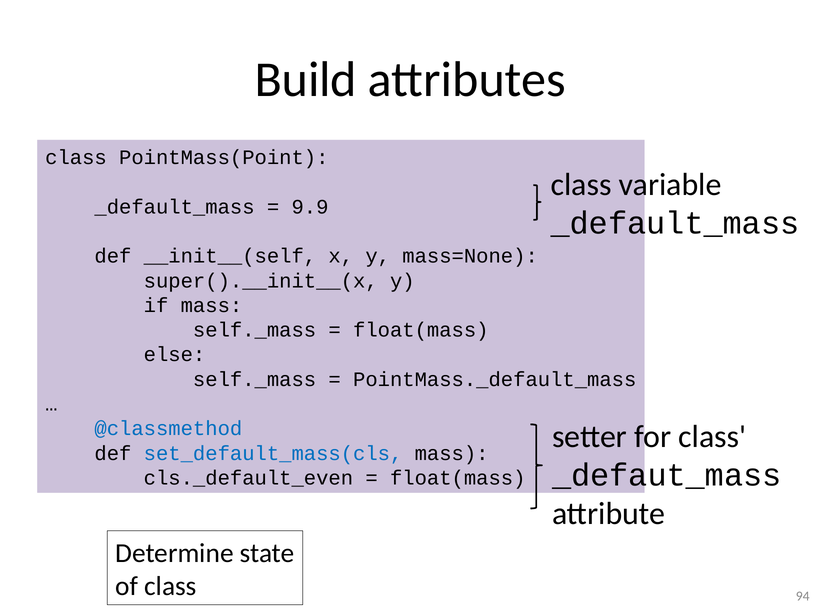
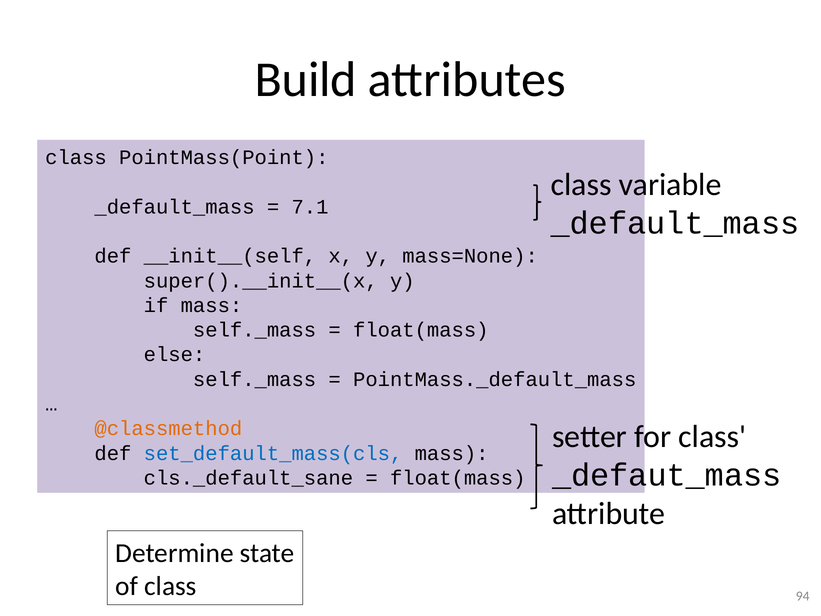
9.9: 9.9 -> 7.1 (310, 207)
@classmethod colour: blue -> orange (168, 428)
cls._default_even: cls._default_even -> cls._default_sane (248, 478)
